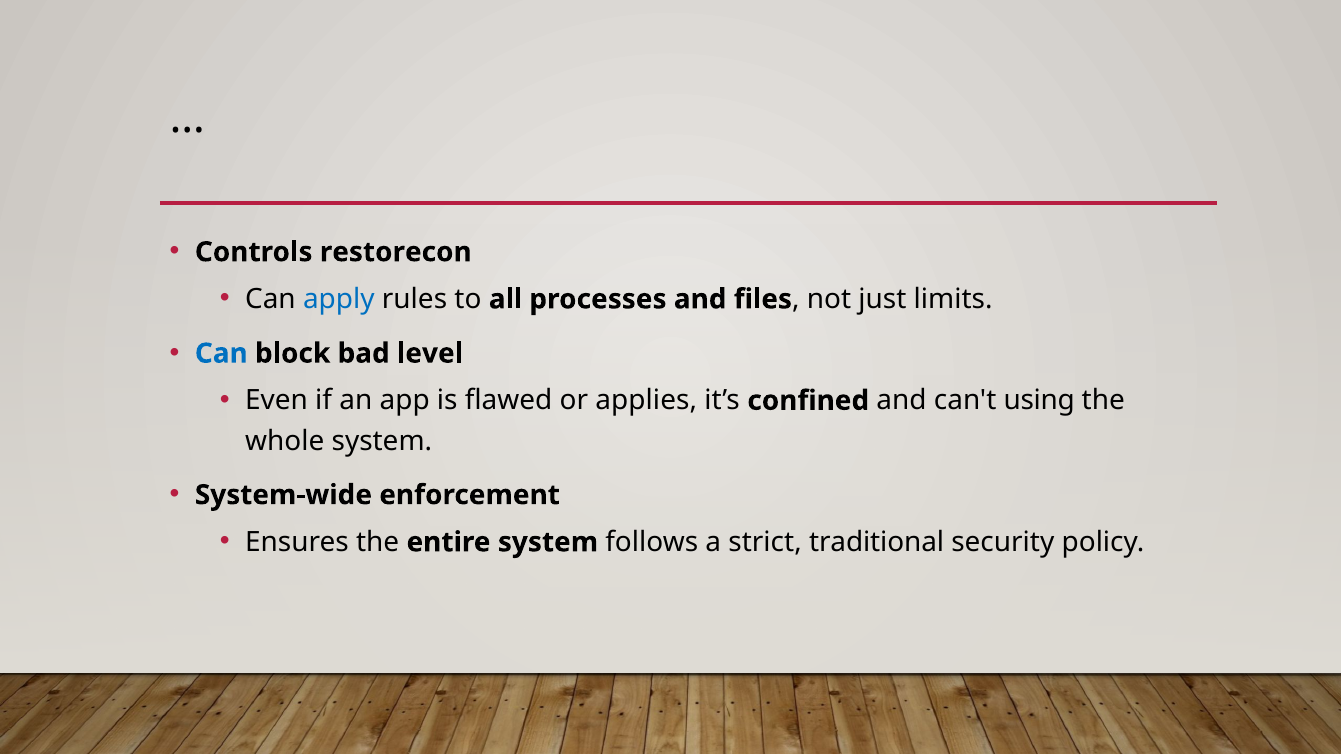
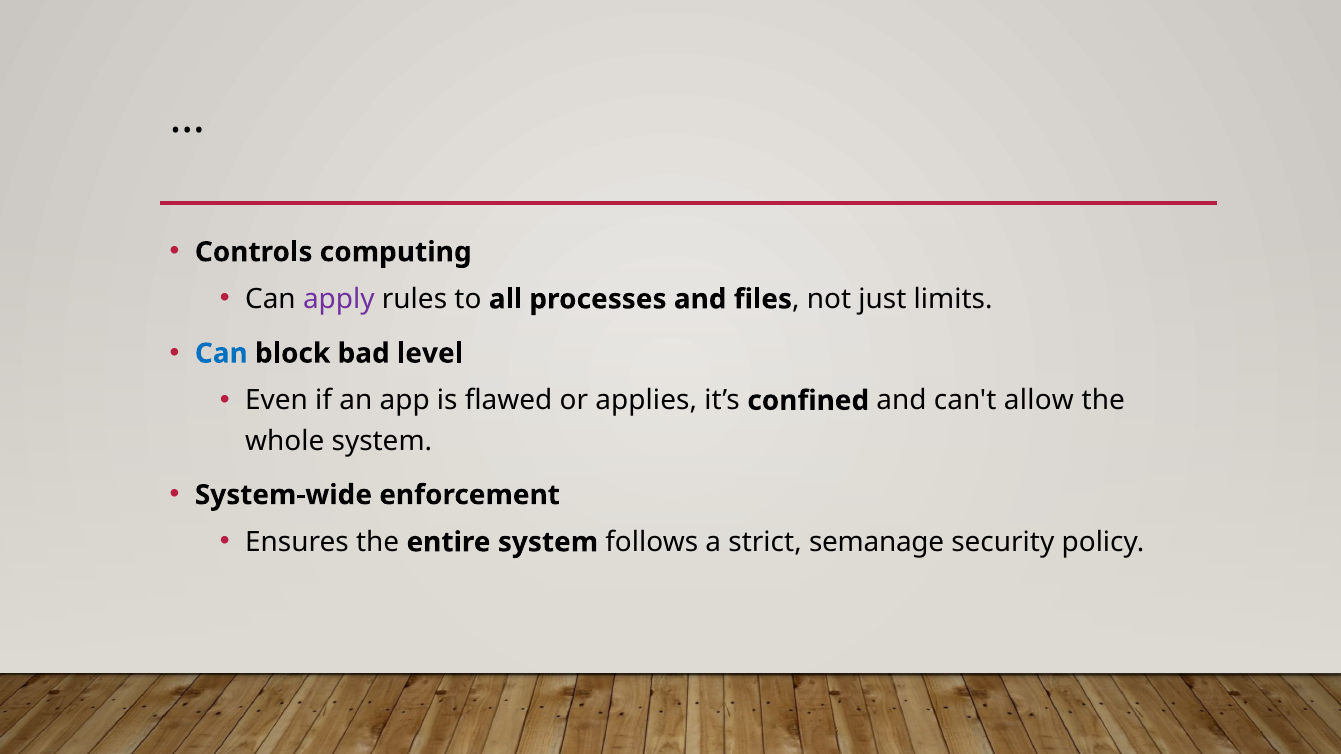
restorecon: restorecon -> computing (396, 252)
apply colour: blue -> purple (339, 299)
using: using -> allow (1039, 401)
traditional: traditional -> semanage (877, 542)
